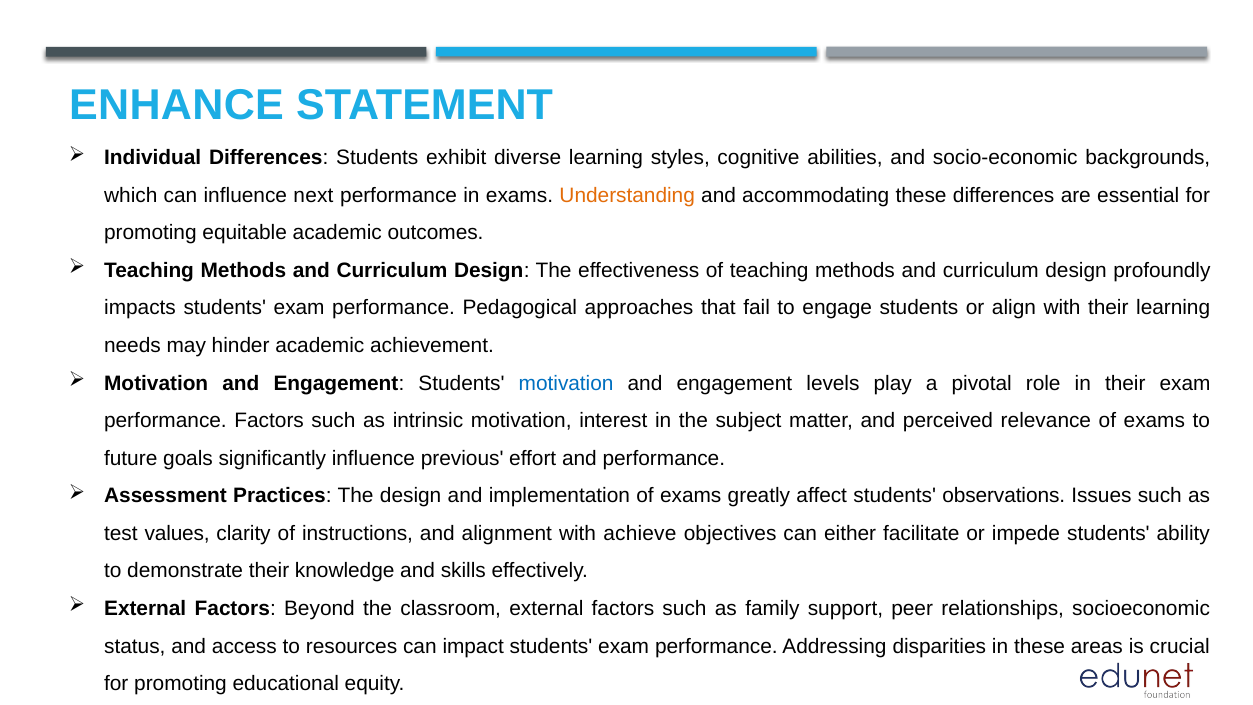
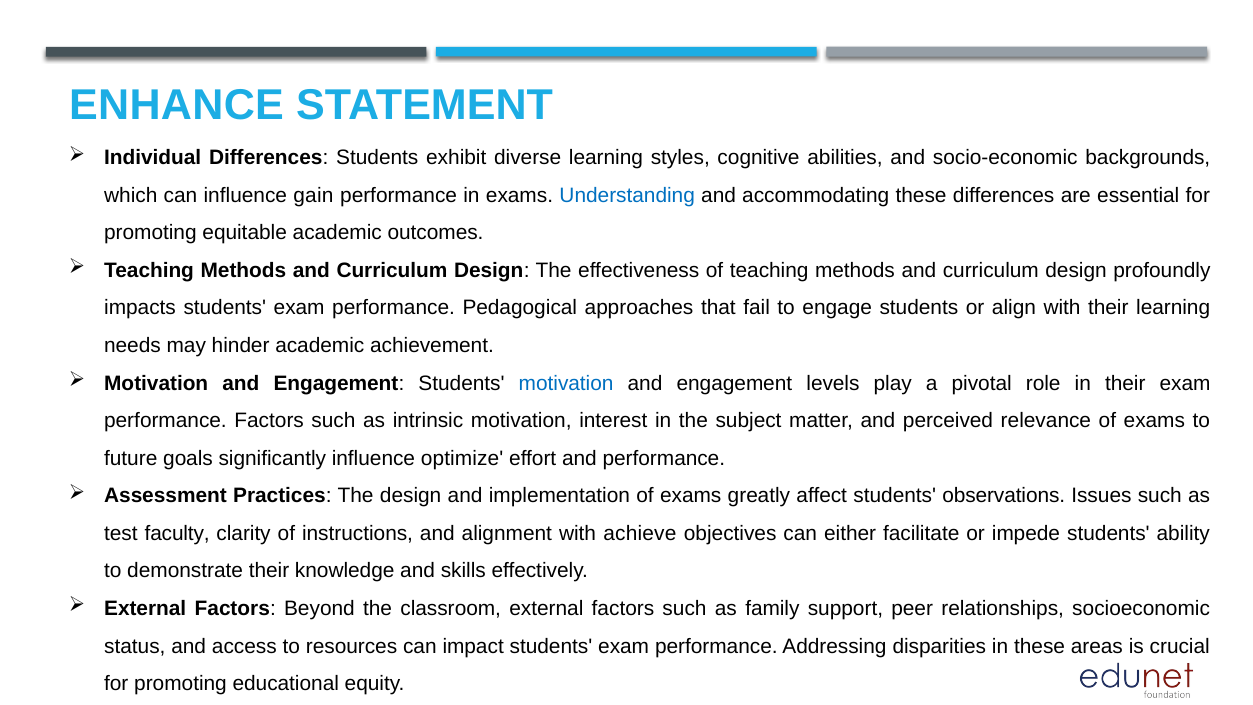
next: next -> gain (313, 195)
Understanding colour: orange -> blue (627, 195)
previous: previous -> optimize (462, 458)
values: values -> faculty (177, 533)
